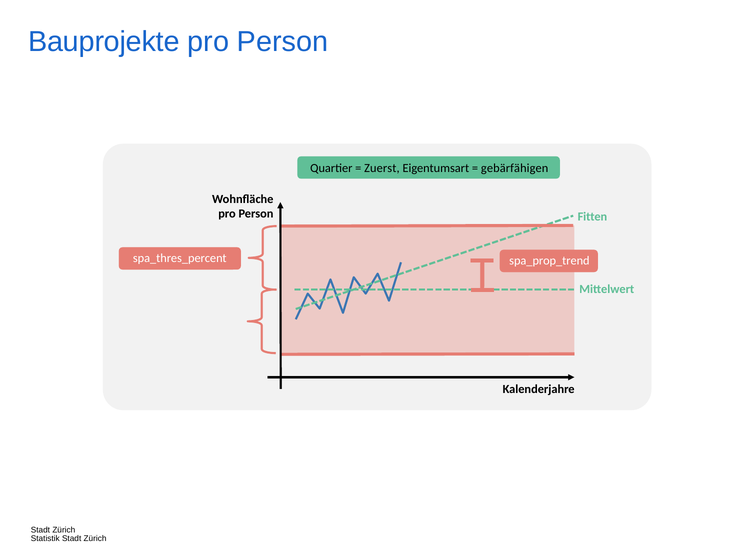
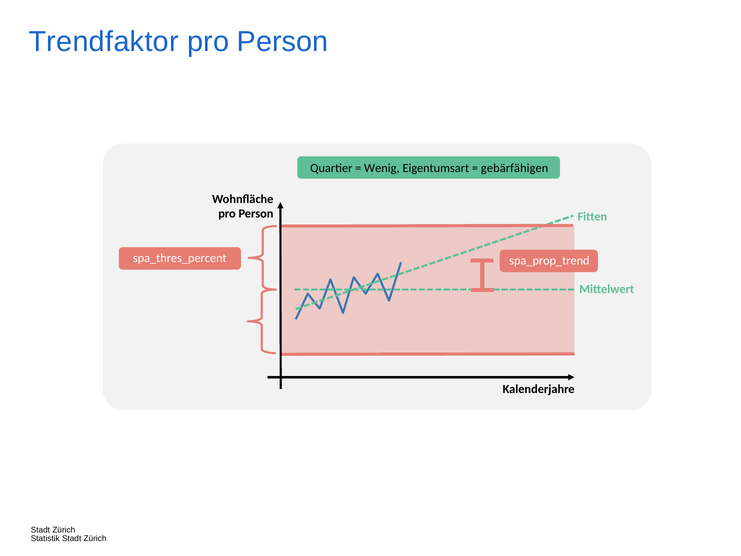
Bauprojekte: Bauprojekte -> Trendfaktor (104, 42)
Zuerst: Zuerst -> Wenig (382, 168)
